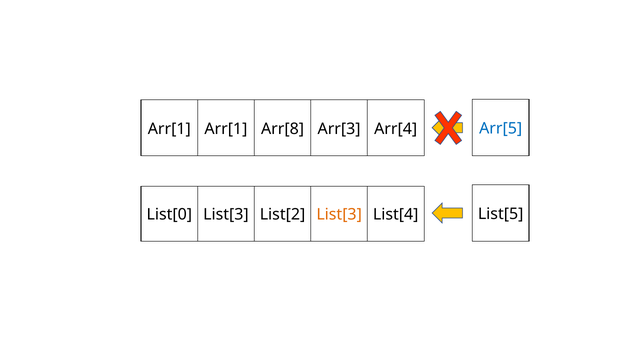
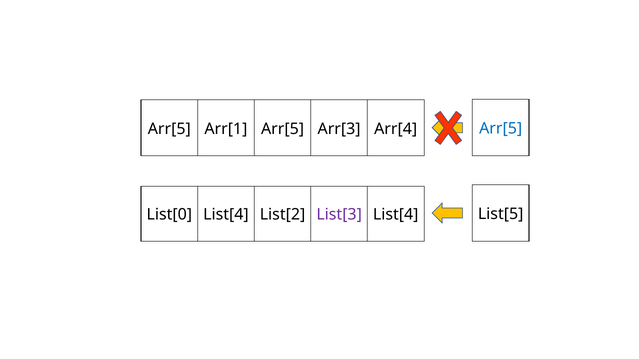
Arr[1: Arr[1 -> Arr[5 (169, 129)
Arr[1 Arr[8: Arr[8 -> Arr[5 (283, 129)
List[0 List[3: List[3 -> List[4 (226, 215)
List[3 colour: orange -> purple (339, 215)
